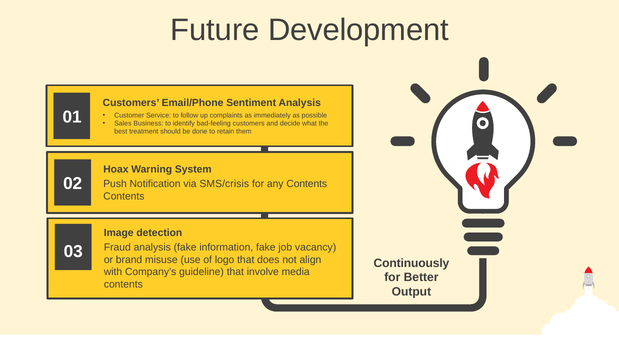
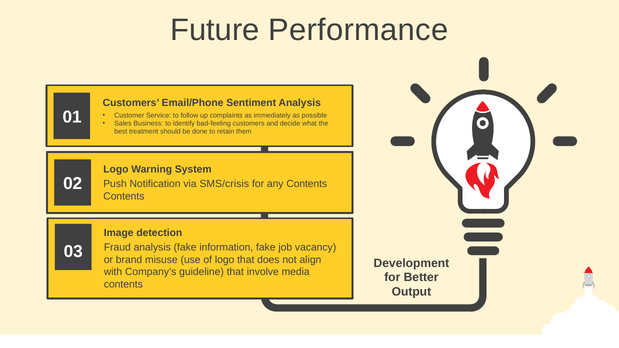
Development: Development -> Performance (358, 30)
Hoax: Hoax -> Logo (116, 170)
Continuously: Continuously -> Development (411, 263)
